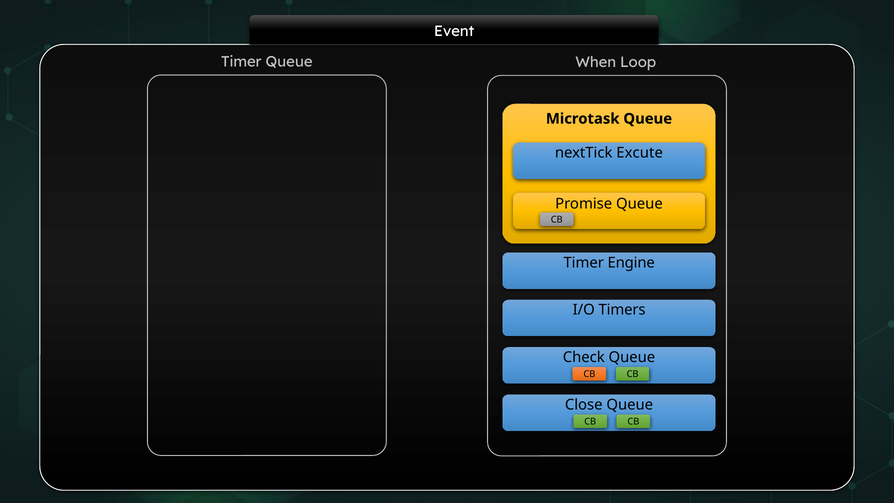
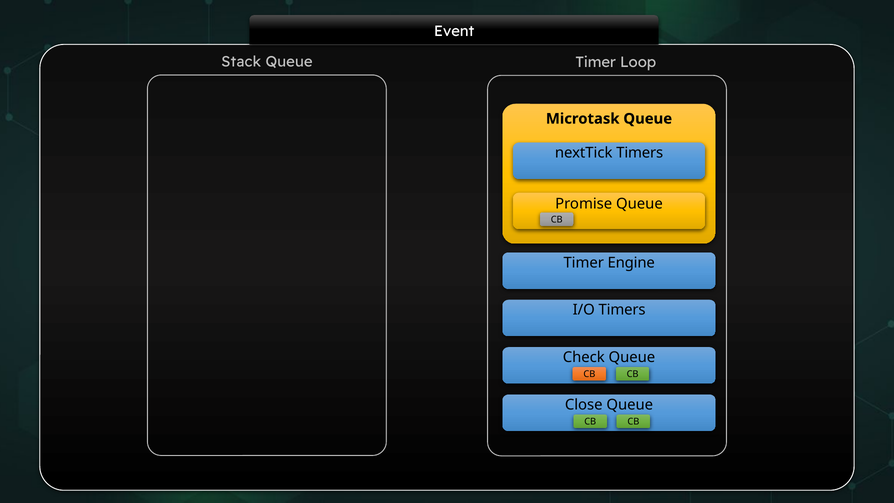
Timer: Timer -> Stack (241, 62)
When: When -> Timer (596, 63)
nextTick Excute: Excute -> Timers (640, 153)
